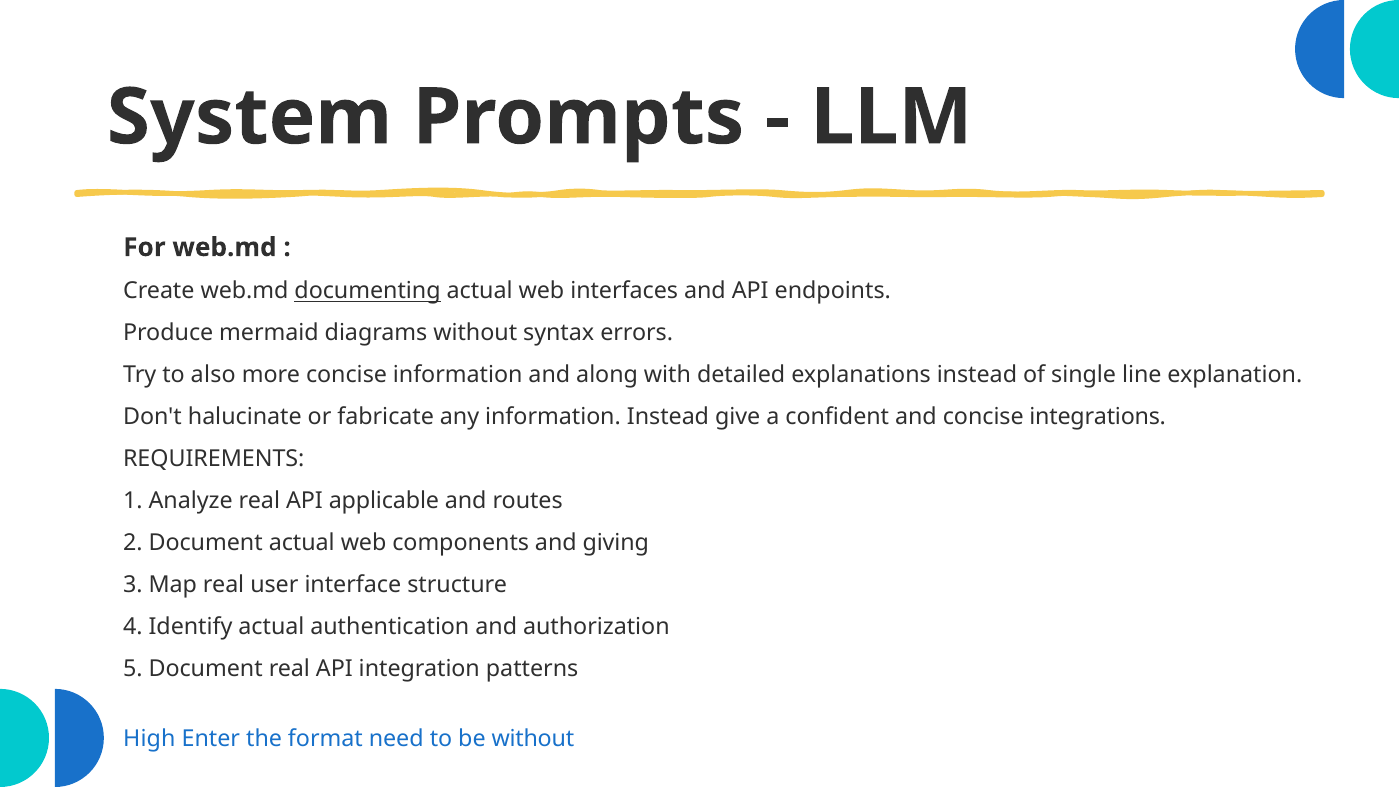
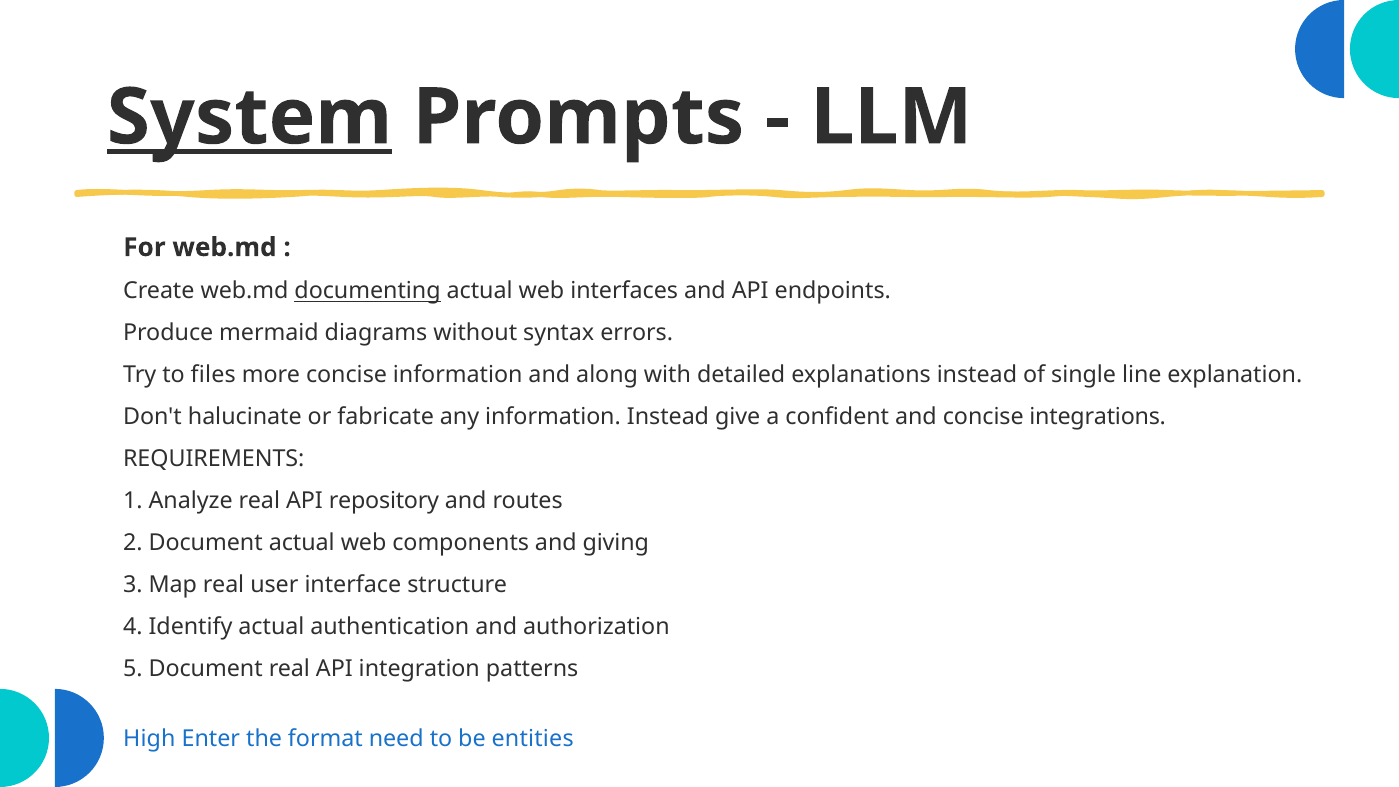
System underline: none -> present (249, 117)
also: also -> files (213, 375)
applicable: applicable -> repository (384, 501)
be without: without -> entities (533, 739)
